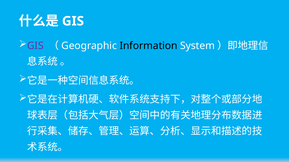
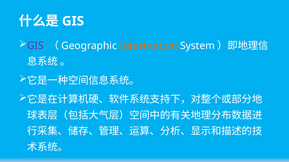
Information colour: black -> orange (149, 46)
